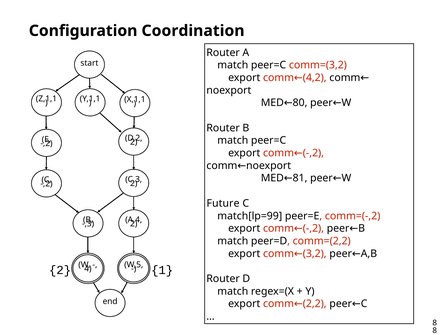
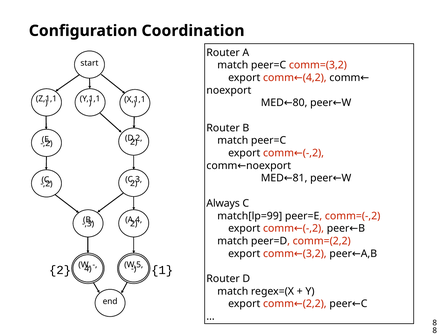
Future: Future -> Always (223, 203)
